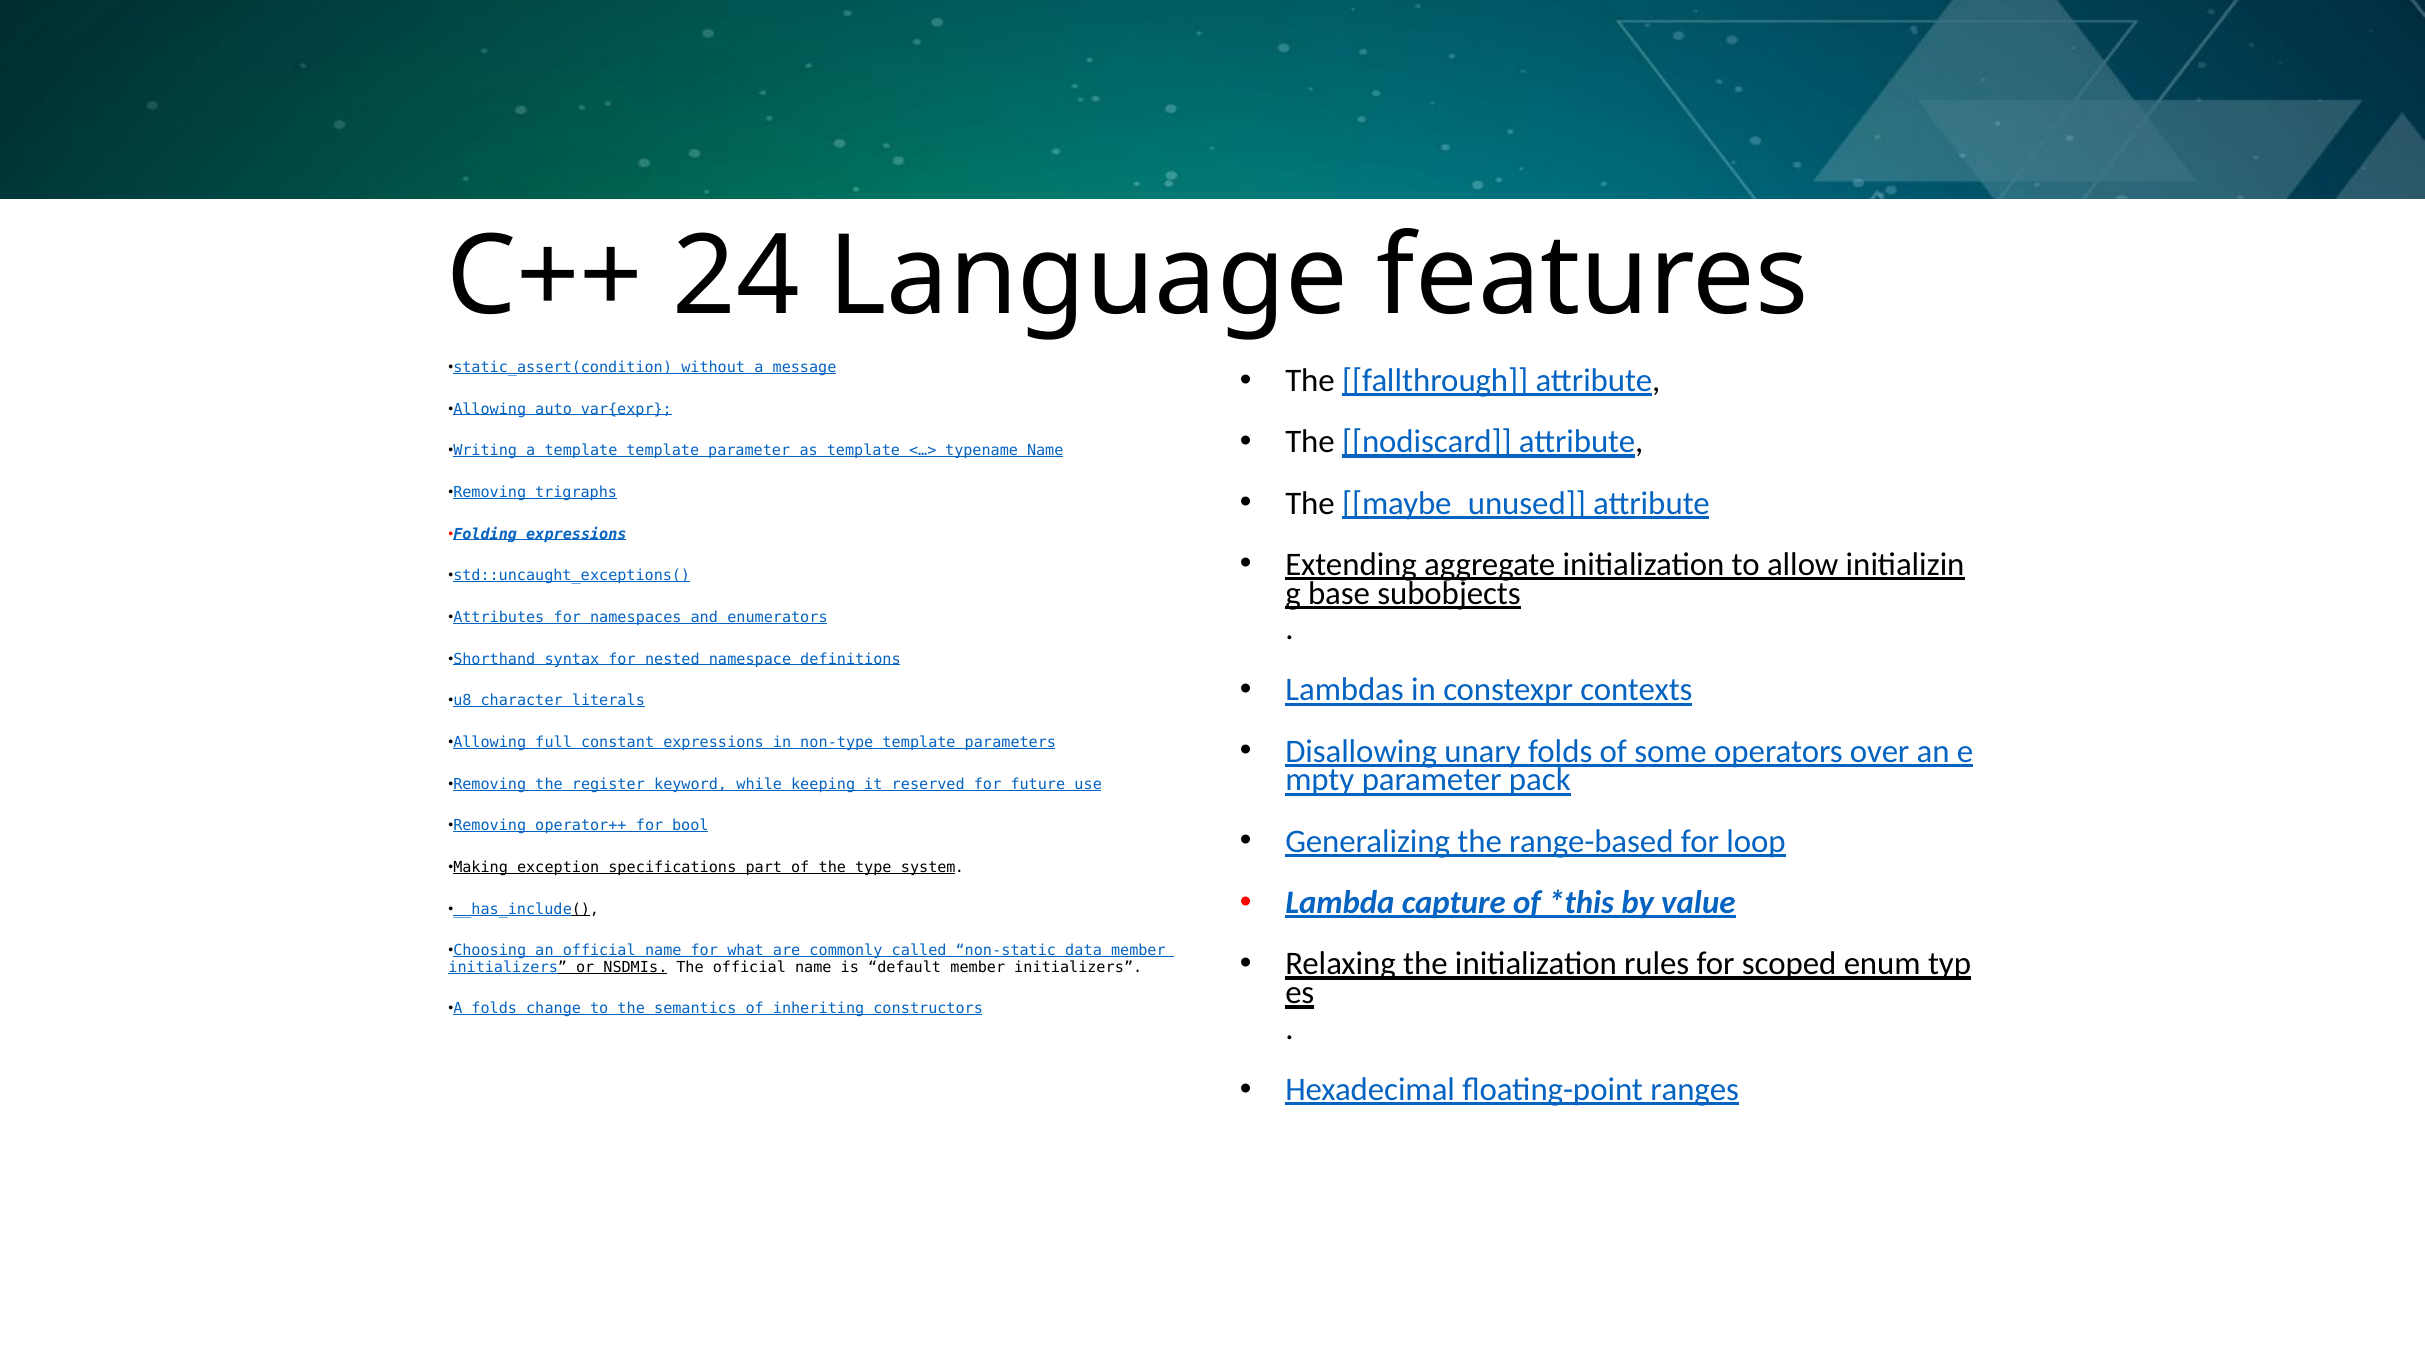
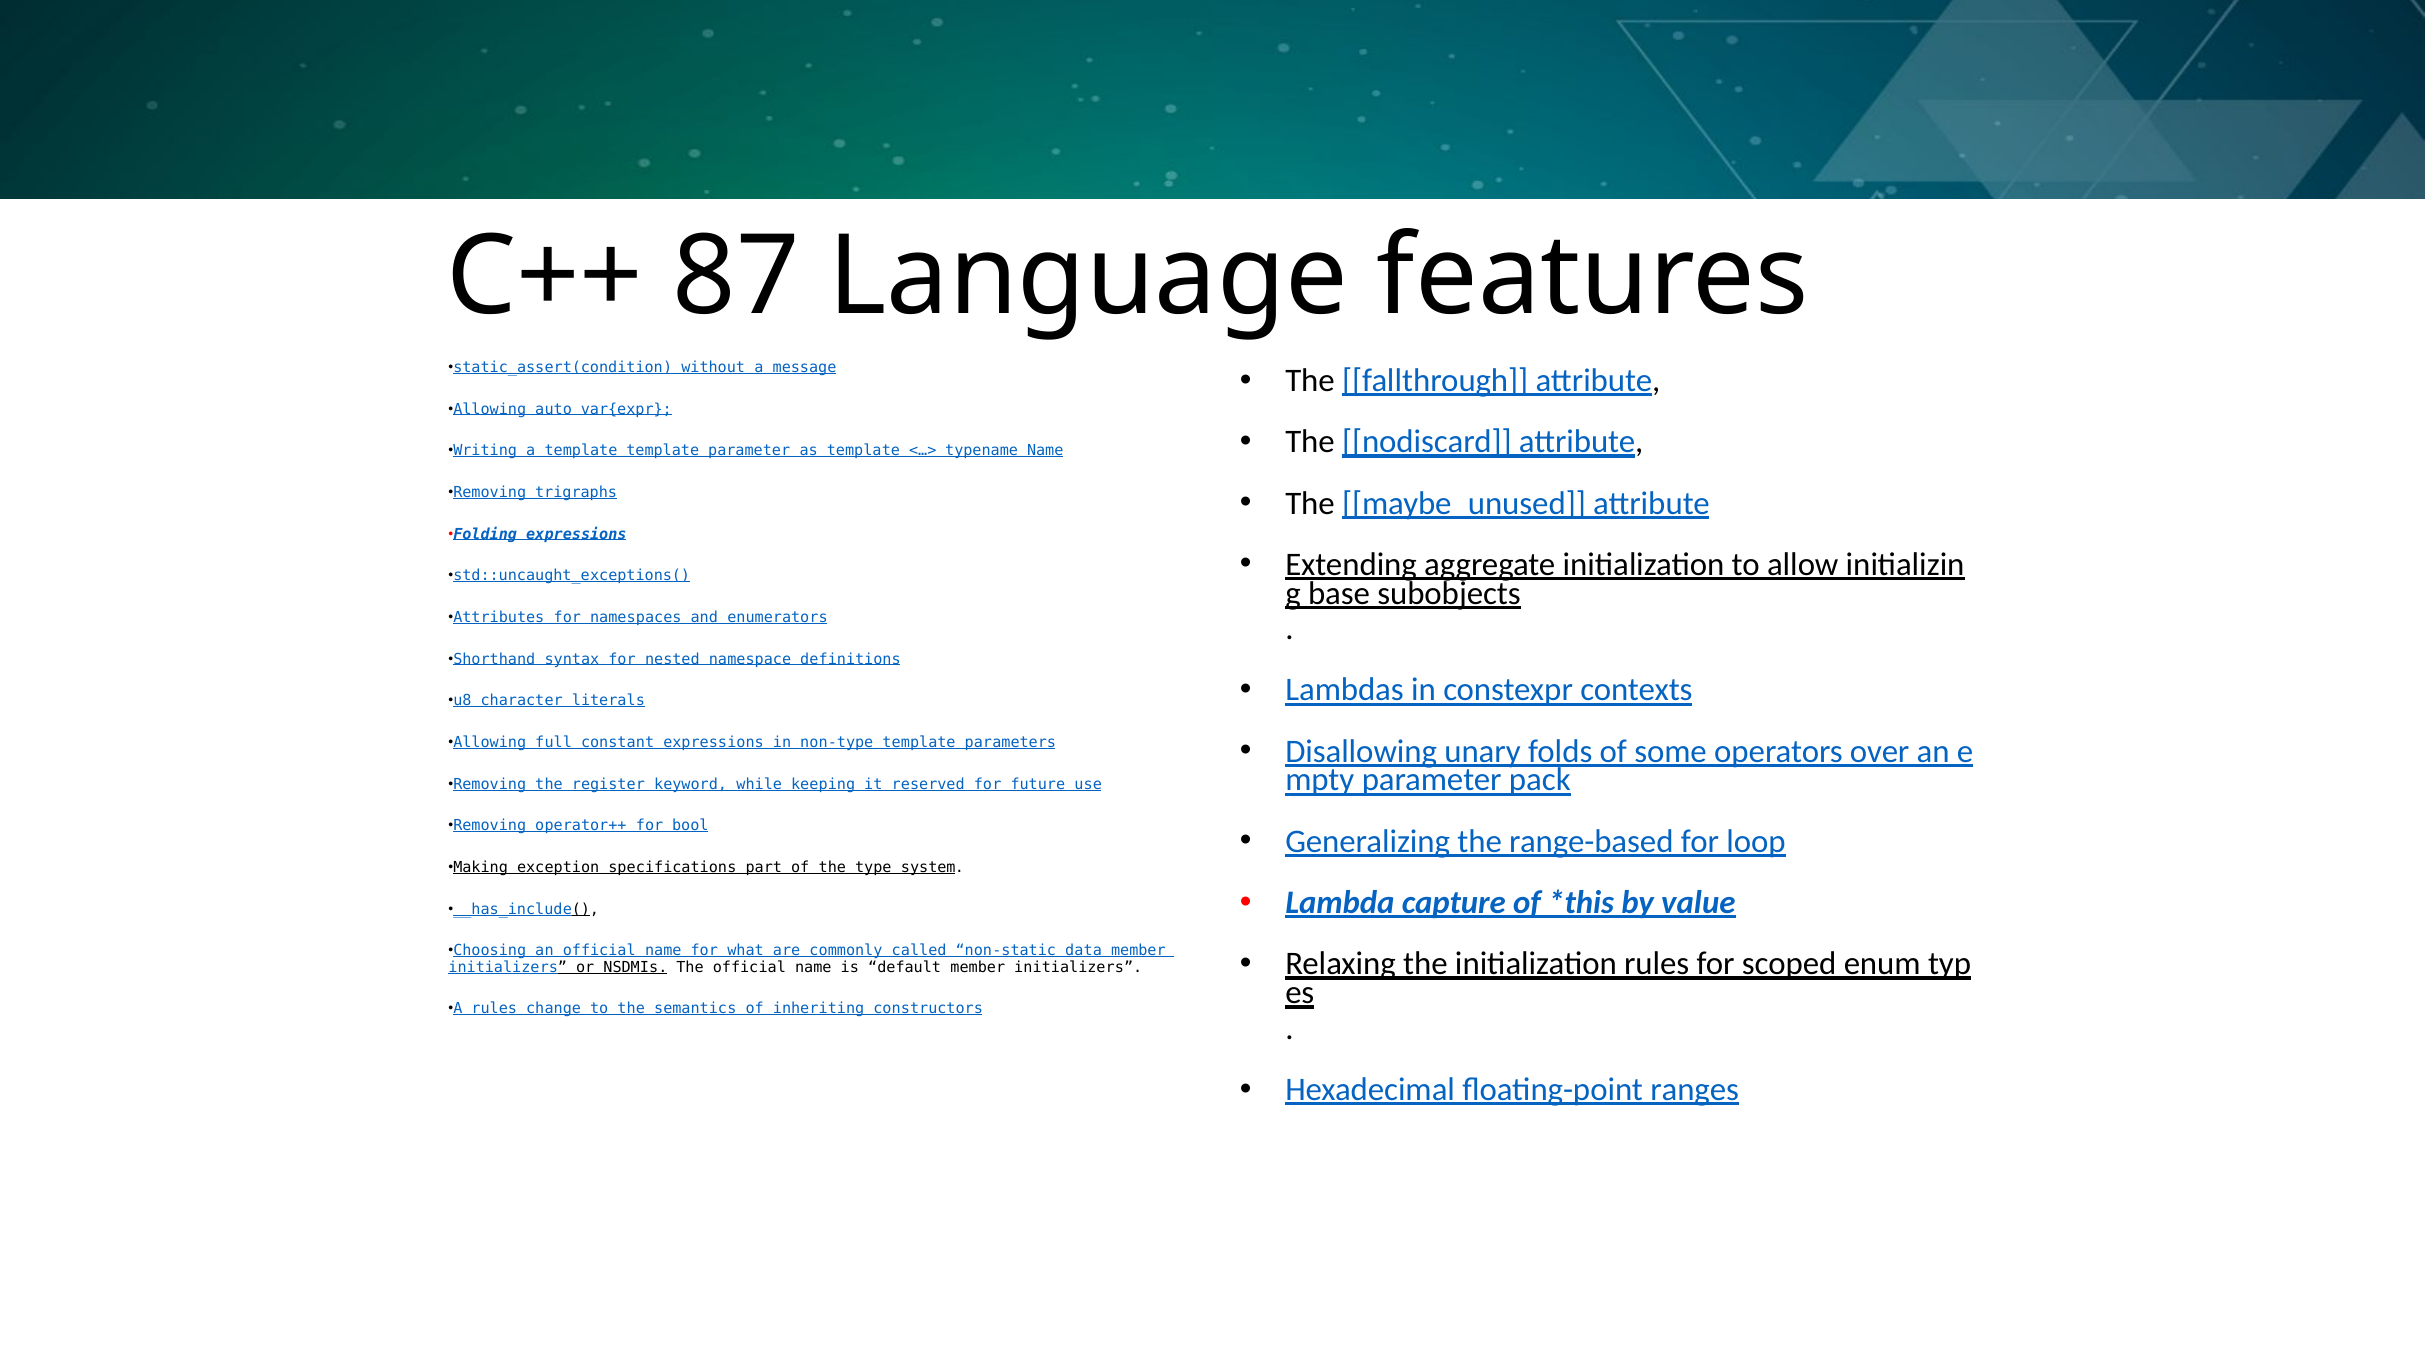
24: 24 -> 87 (736, 277)
A folds: folds -> rules (494, 1009)
